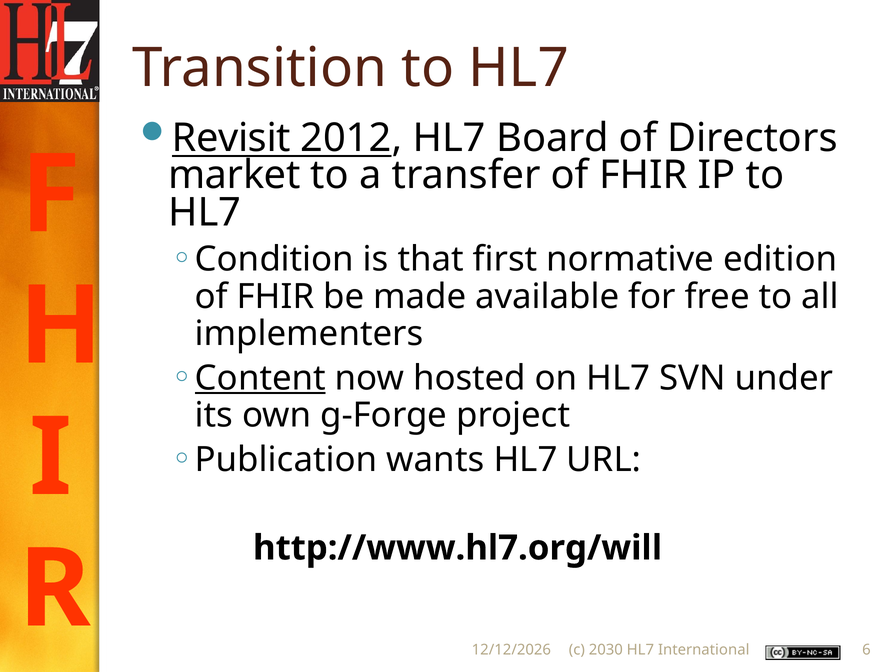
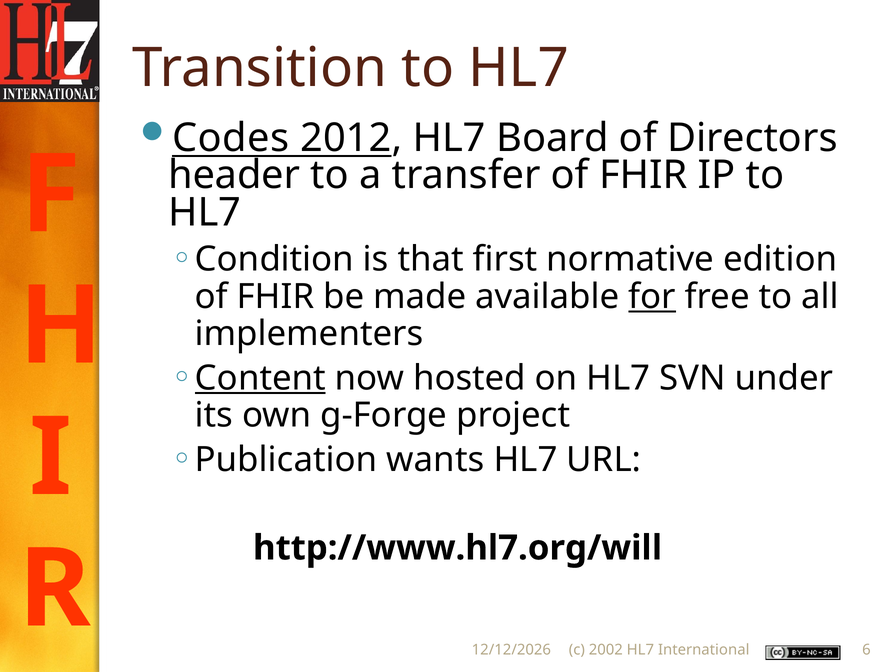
Revisit: Revisit -> Codes (231, 138)
market: market -> header (234, 175)
for underline: none -> present (652, 297)
2030: 2030 -> 2002 (606, 650)
